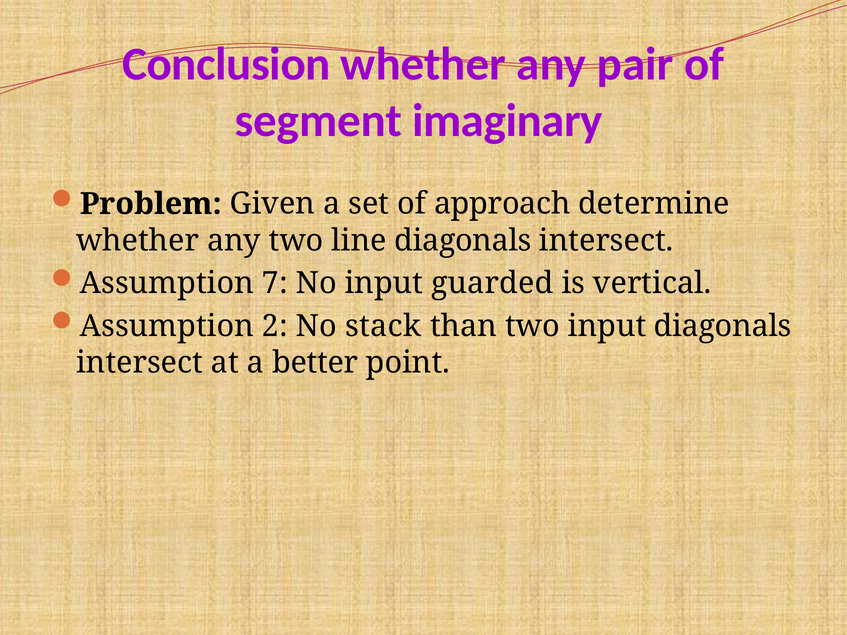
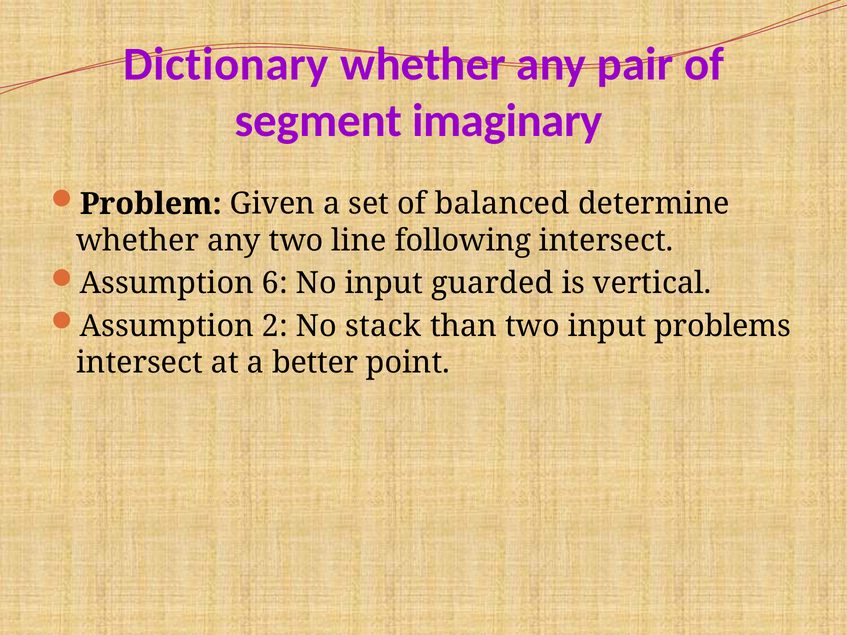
Conclusion: Conclusion -> Dictionary (226, 64)
approach: approach -> balanced (502, 204)
line diagonals: diagonals -> following (463, 241)
7: 7 -> 6 (275, 283)
input diagonals: diagonals -> problems (723, 326)
